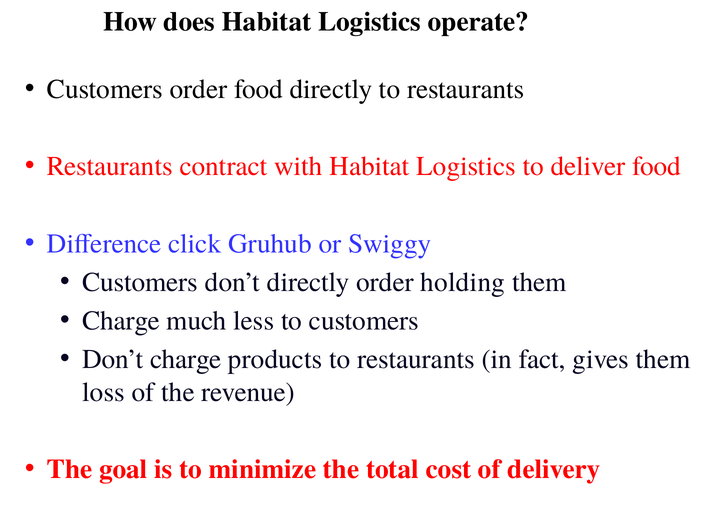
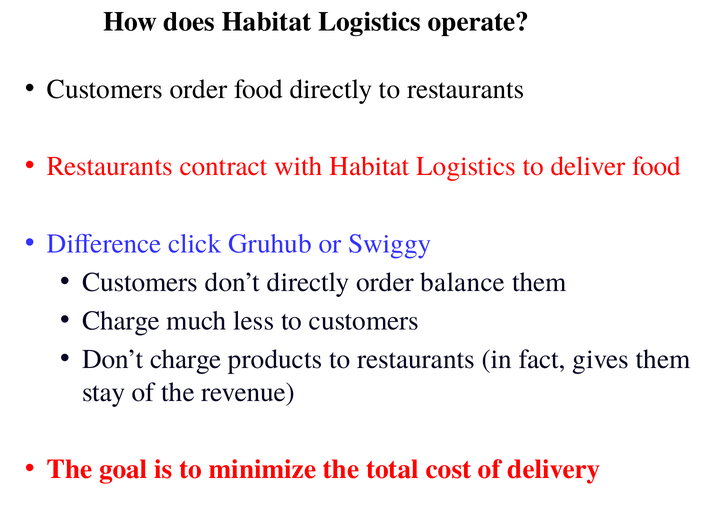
holding: holding -> balance (463, 282)
loss: loss -> stay (104, 393)
